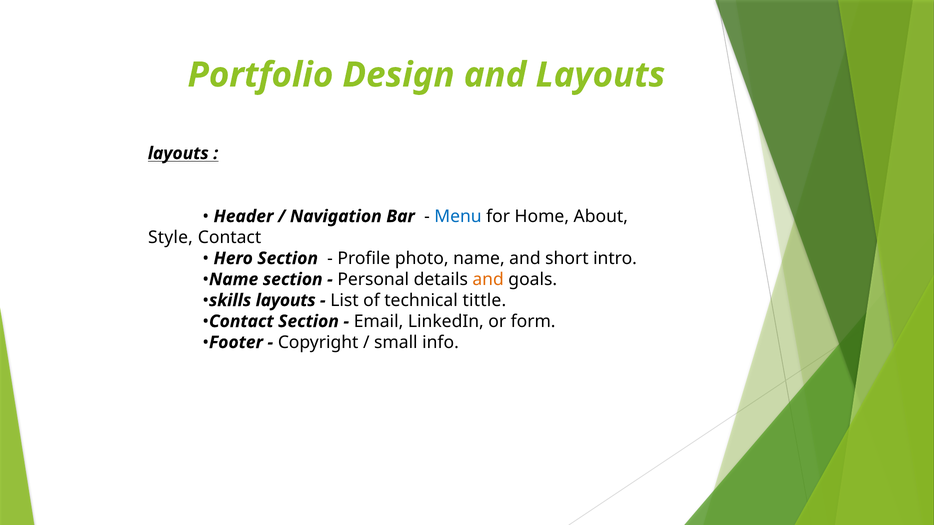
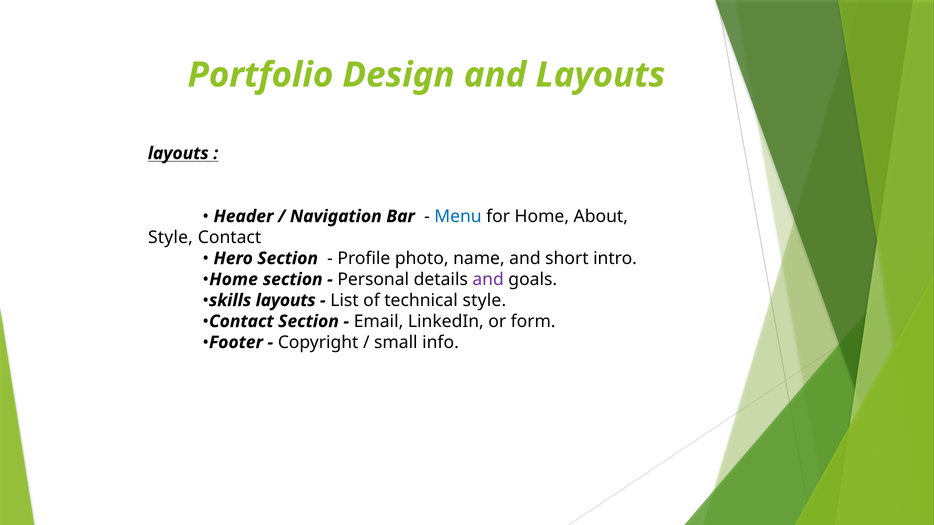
Name: Name -> Home (234, 280)
and colour: orange -> purple (488, 280)
technical tittle: tittle -> style (484, 301)
